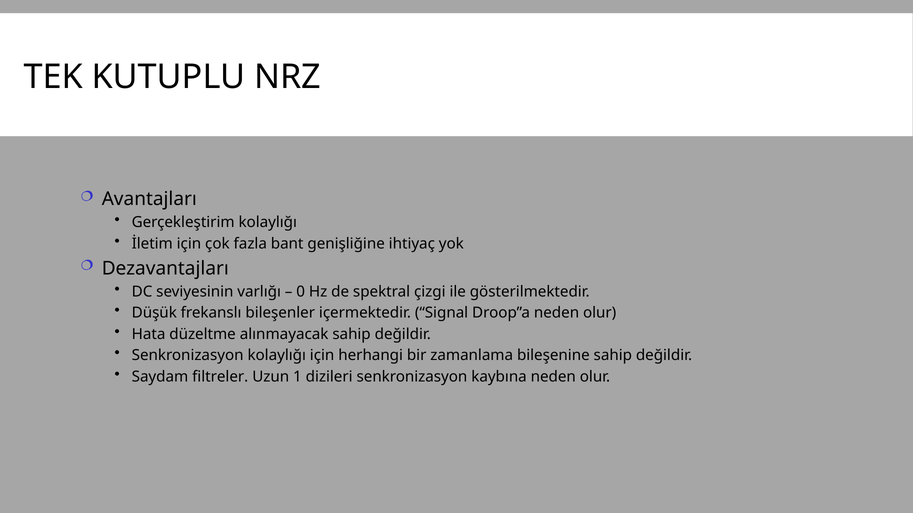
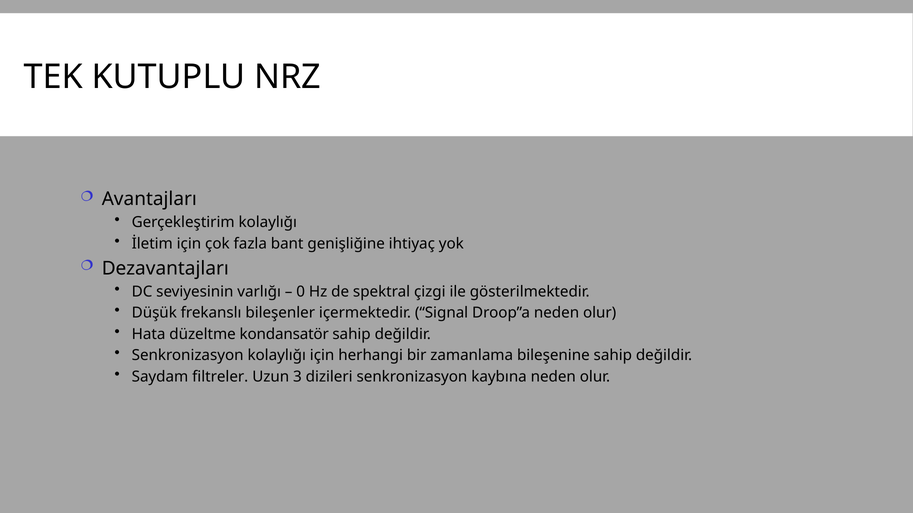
alınmayacak: alınmayacak -> kondansatör (284, 335)
1: 1 -> 3 (297, 377)
